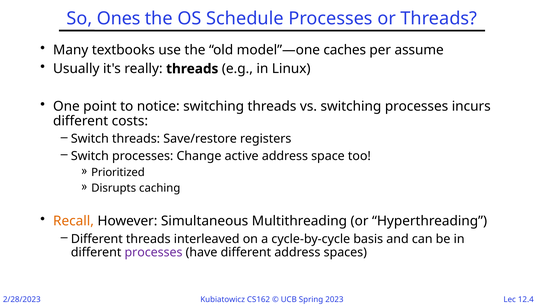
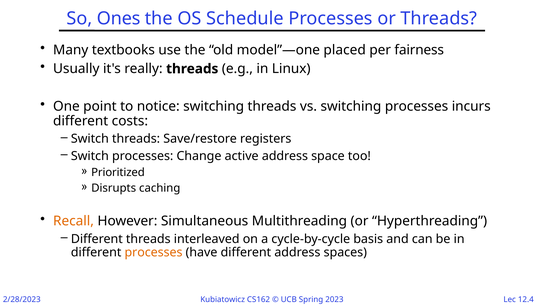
caches: caches -> placed (345, 50)
assume: assume -> fairness (419, 50)
processes colour: purple -> orange (154, 252)
